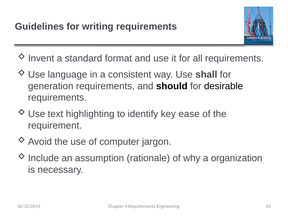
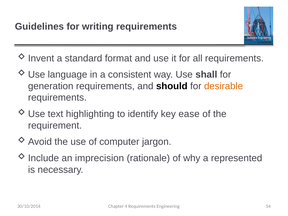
desirable colour: black -> orange (224, 86)
assumption: assumption -> imprecision (99, 158)
organization: organization -> represented (237, 158)
